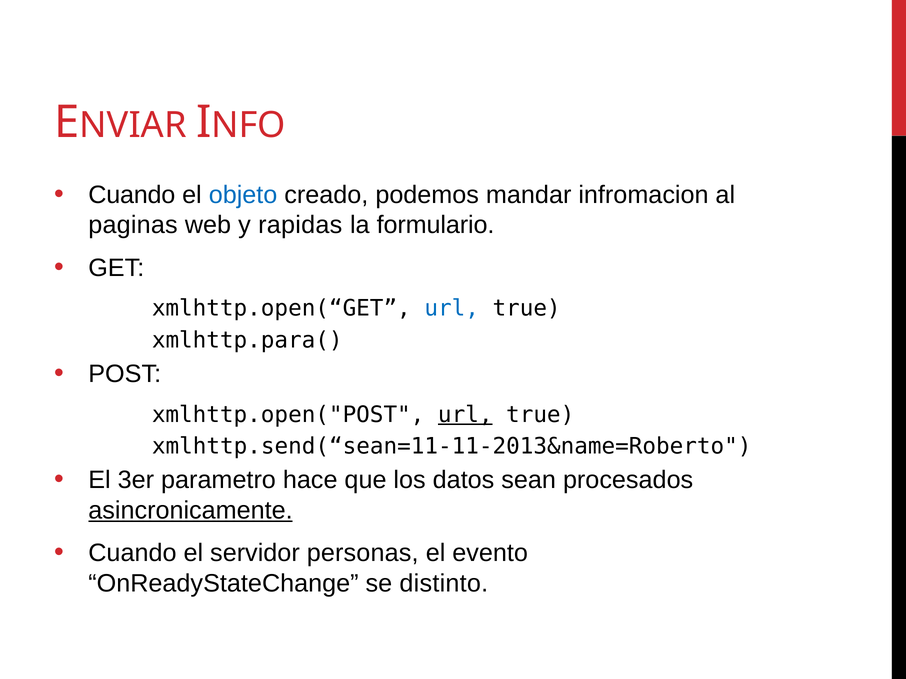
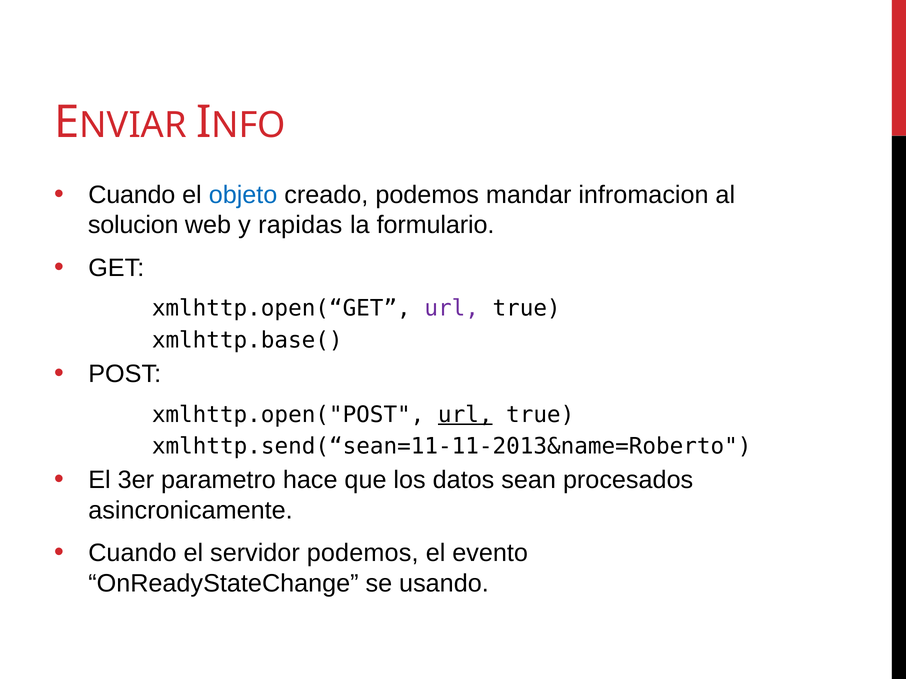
paginas: paginas -> solucion (133, 225)
url colour: blue -> purple (452, 309)
xmlhttp.para(: xmlhttp.para( -> xmlhttp.base( (247, 340)
asincronicamente underline: present -> none (190, 511)
servidor personas: personas -> podemos (363, 554)
distinto: distinto -> usando (444, 584)
